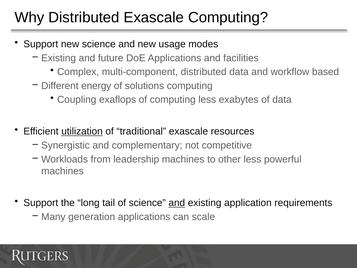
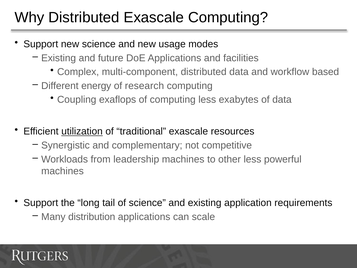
solutions: solutions -> research (144, 86)
and underline: present -> none (177, 203)
generation: generation -> distribution (92, 217)
